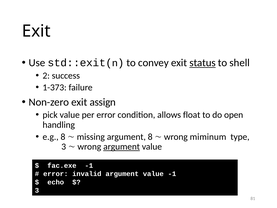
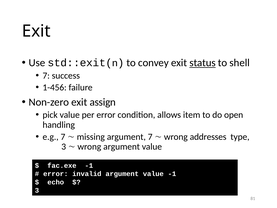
2: 2 -> 7 (46, 75)
1-373: 1-373 -> 1-456 (55, 87)
float: float -> item (192, 115)
e.g 8: 8 -> 7 (63, 137)
argument 8: 8 -> 7 (150, 137)
miminum: miminum -> addresses (208, 137)
argument underline: present -> none (122, 147)
